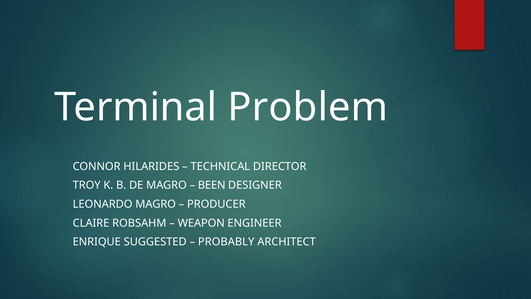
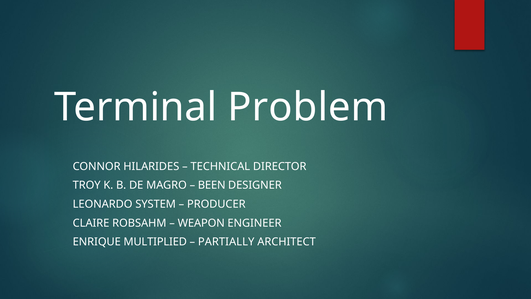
LEONARDO MAGRO: MAGRO -> SYSTEM (156, 204)
SUGGESTED: SUGGESTED -> MULTIPLIED (155, 242)
PROBABLY: PROBABLY -> PARTIALLY (226, 242)
